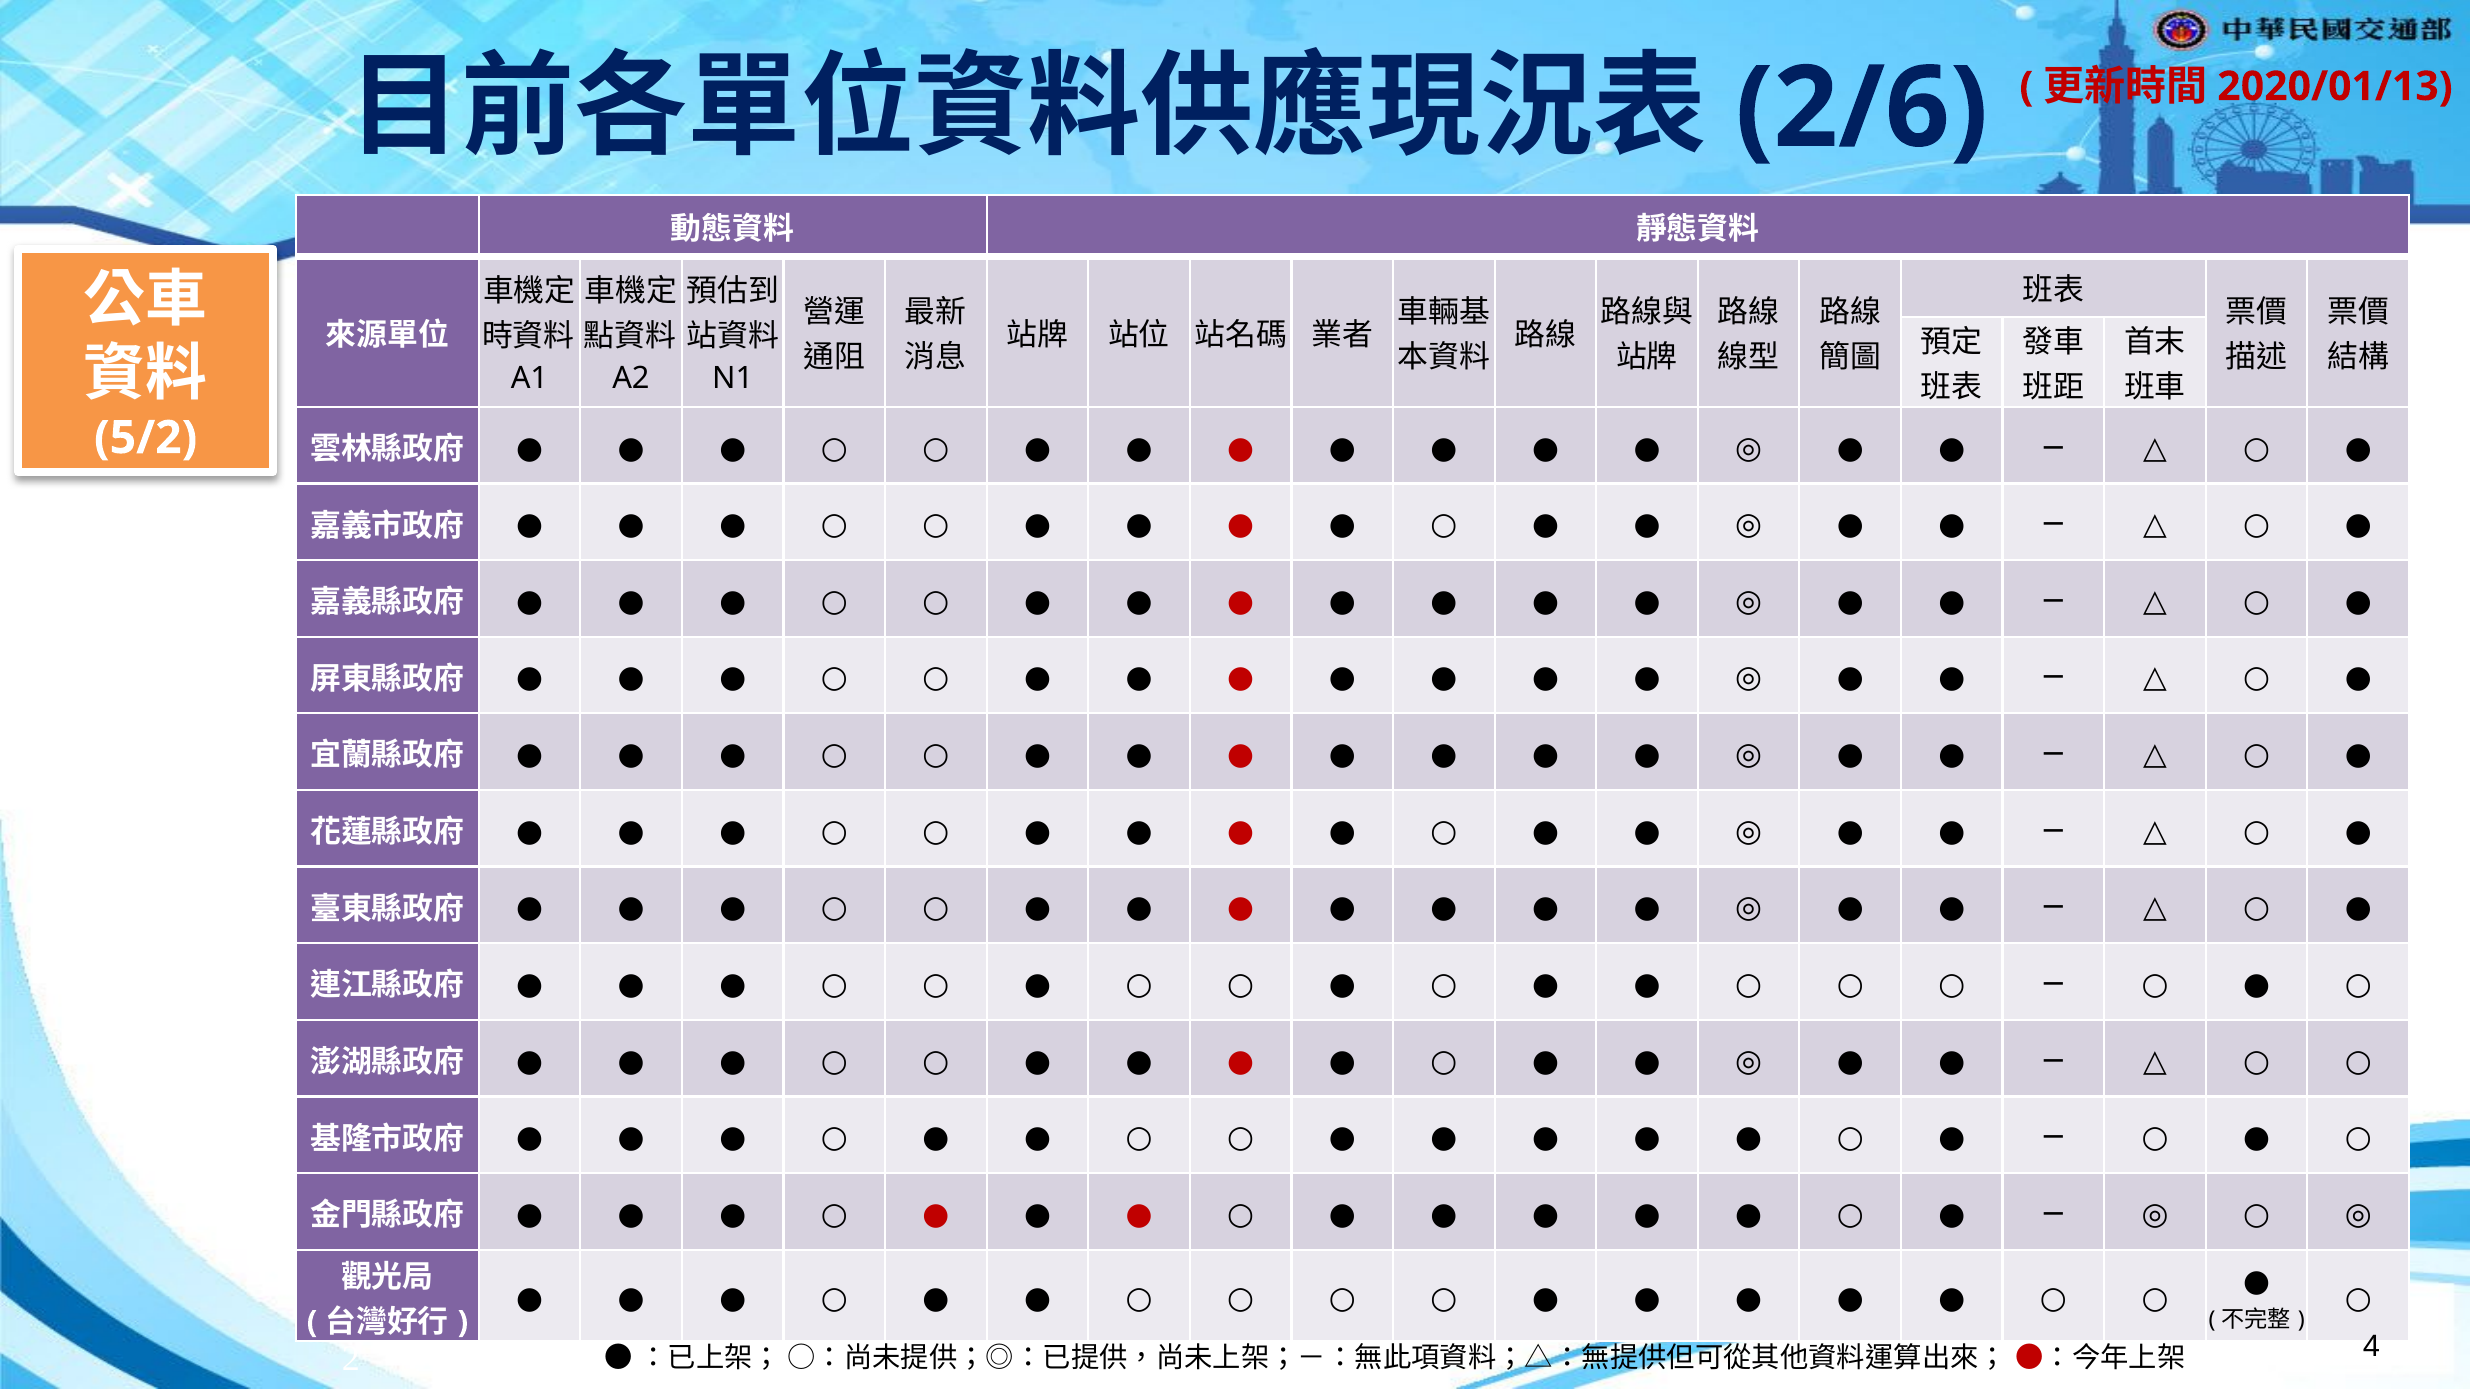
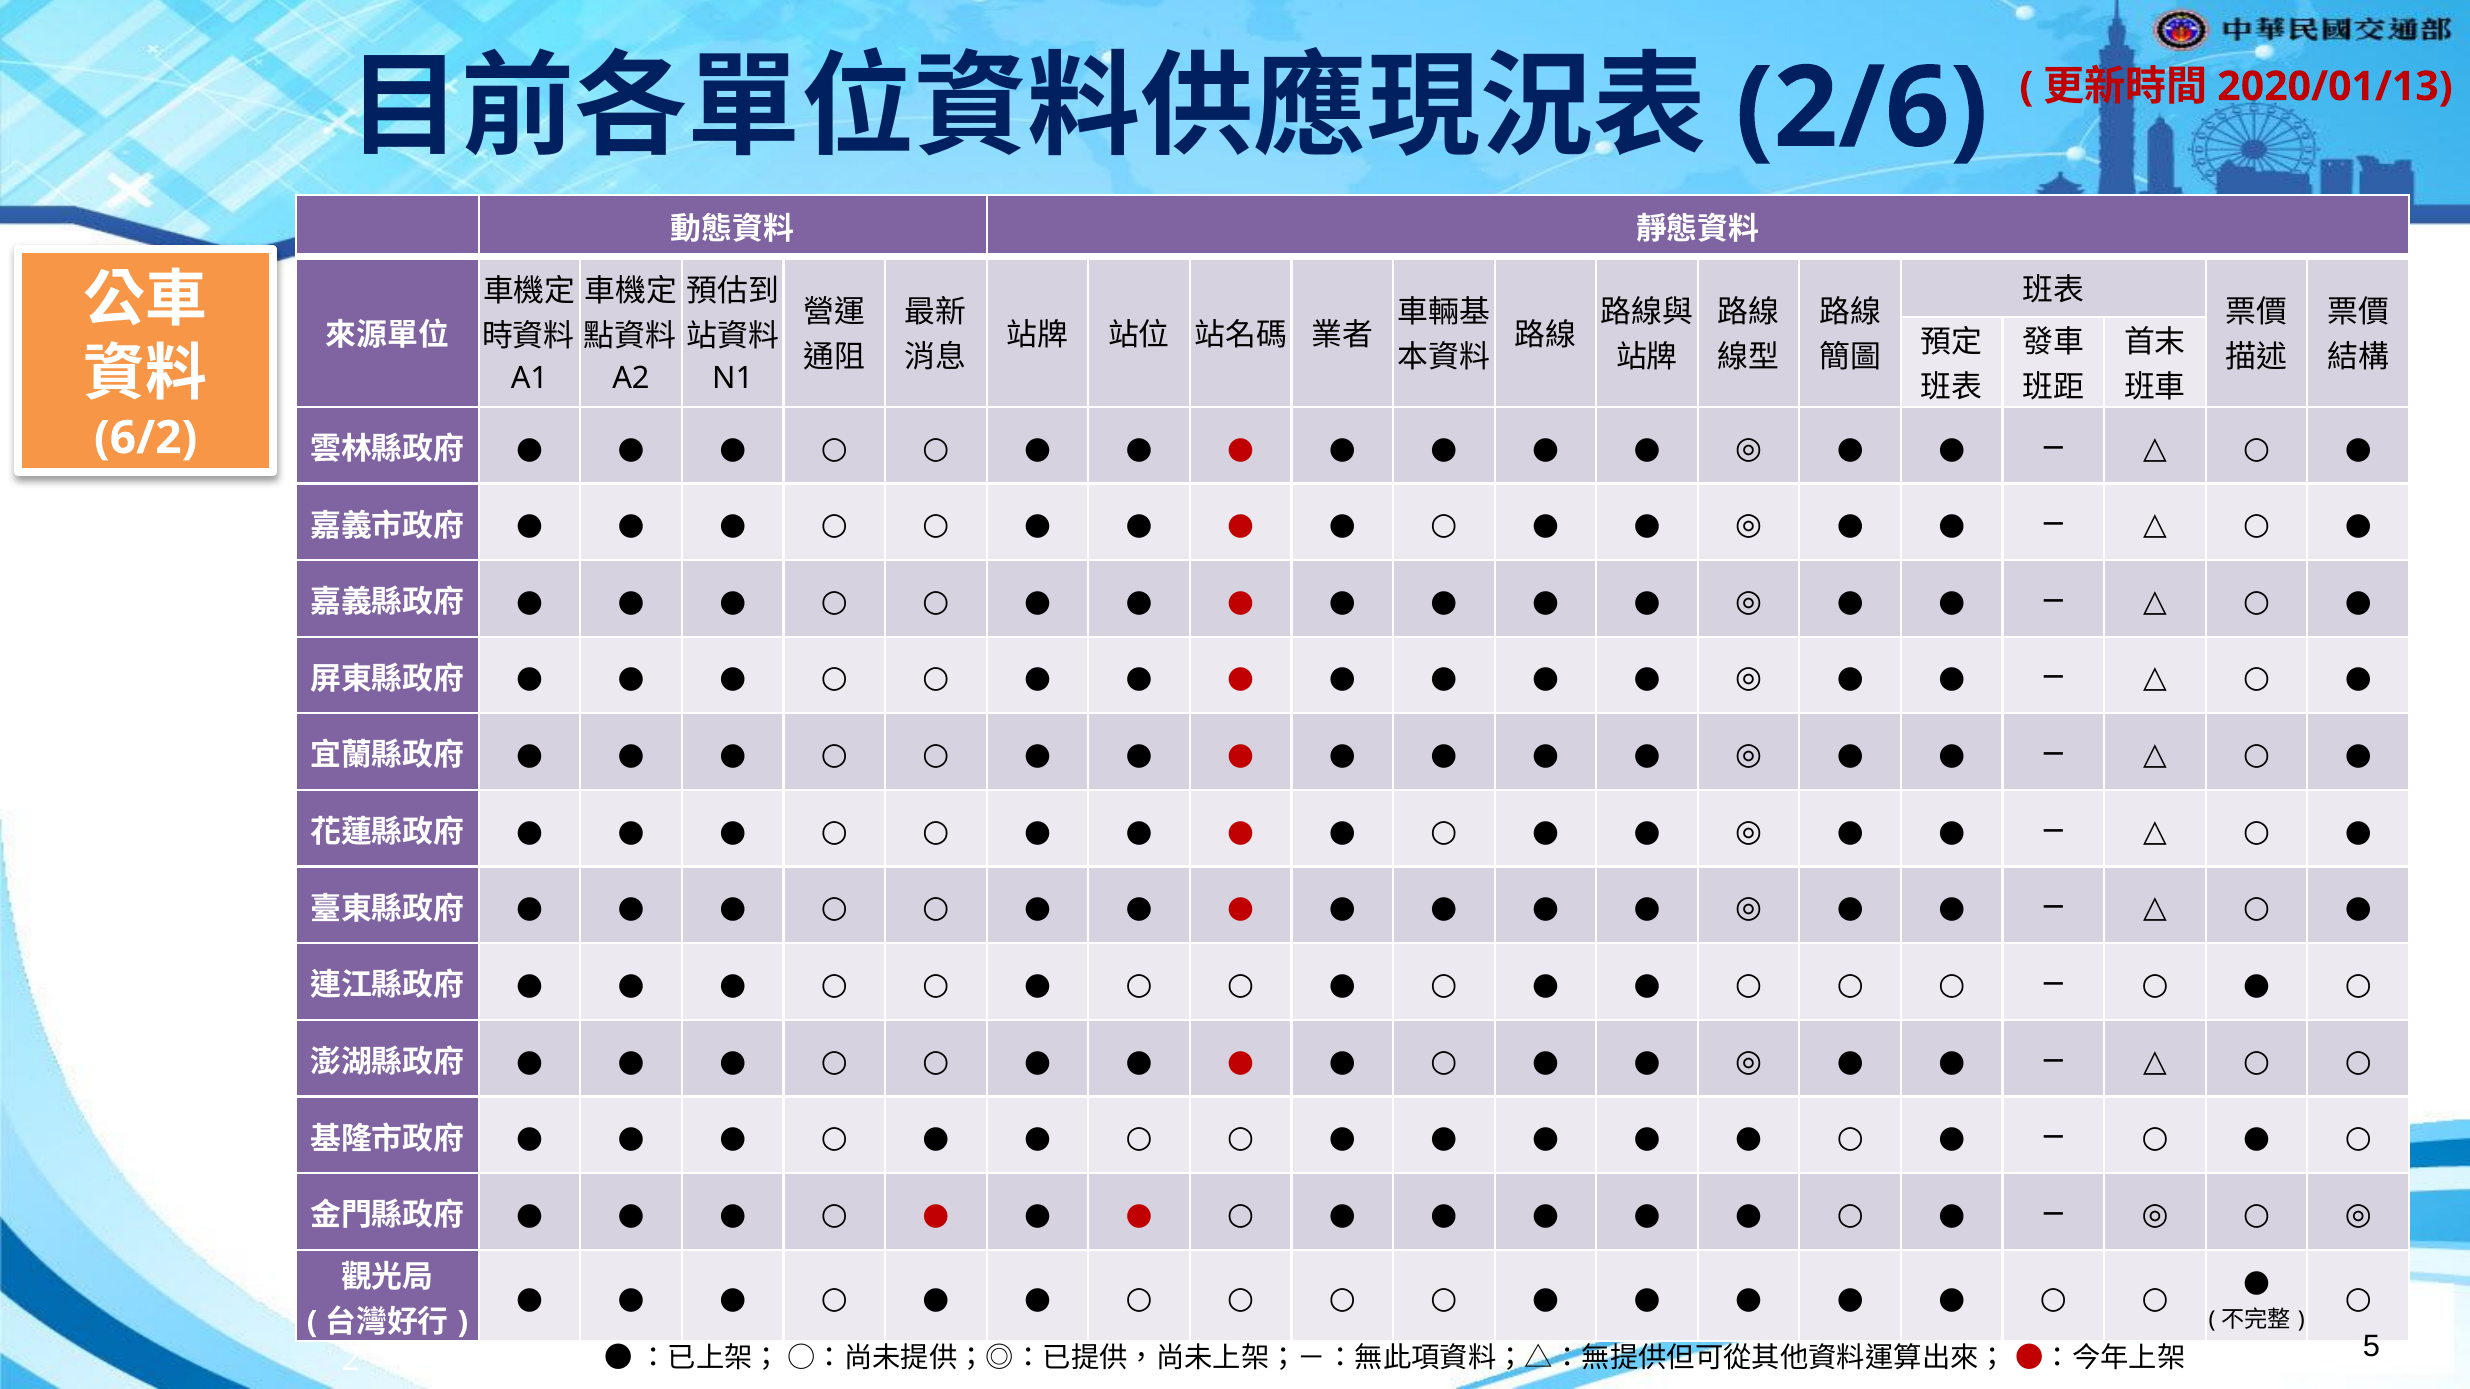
5/2: 5/2 -> 6/2 (146, 438)
4: 4 -> 5 (2371, 1347)
